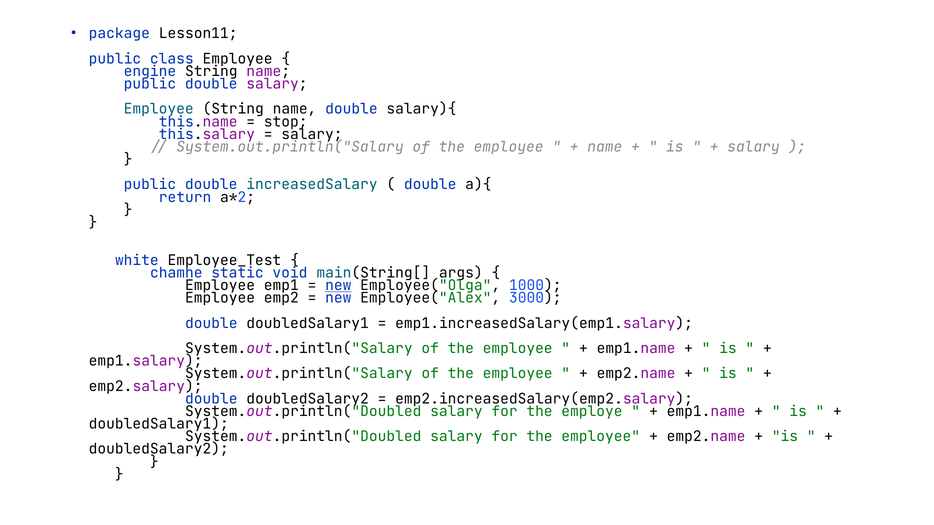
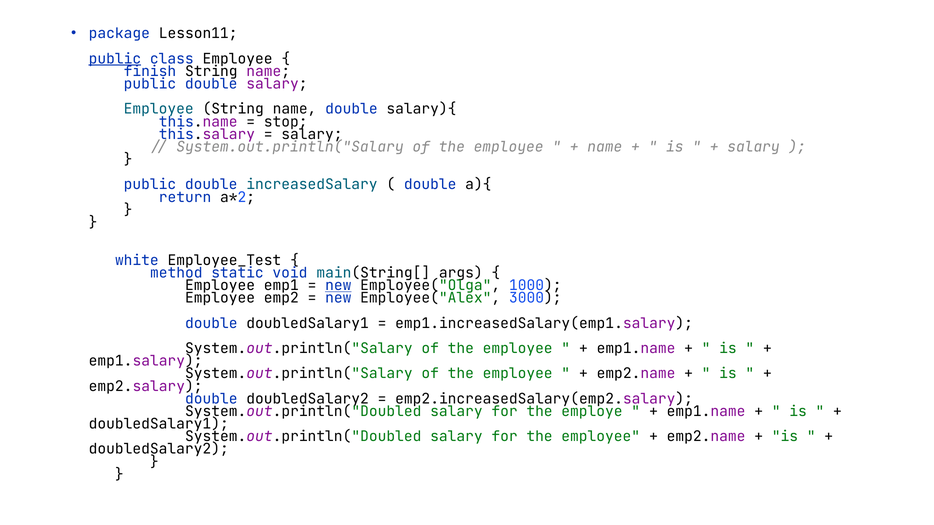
public underline: none -> present (115, 59)
engine: engine -> finish (150, 71)
chamhe: chamhe -> method (176, 273)
